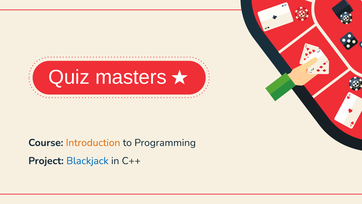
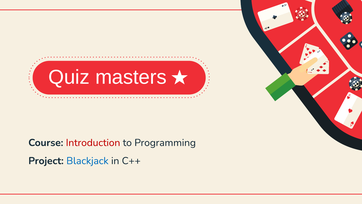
Introduction colour: orange -> red (93, 142)
